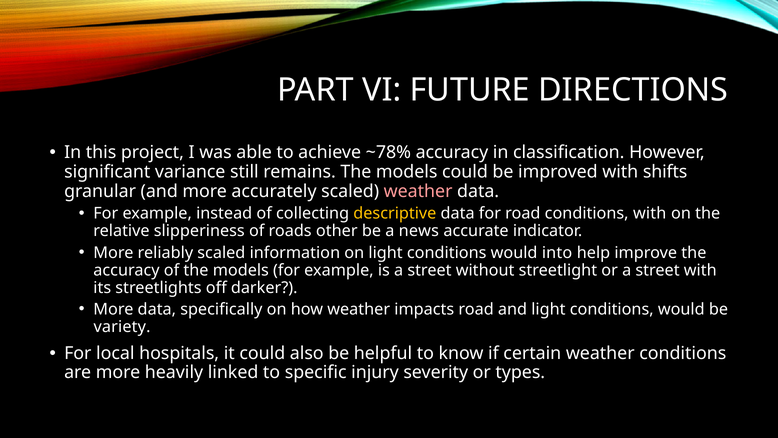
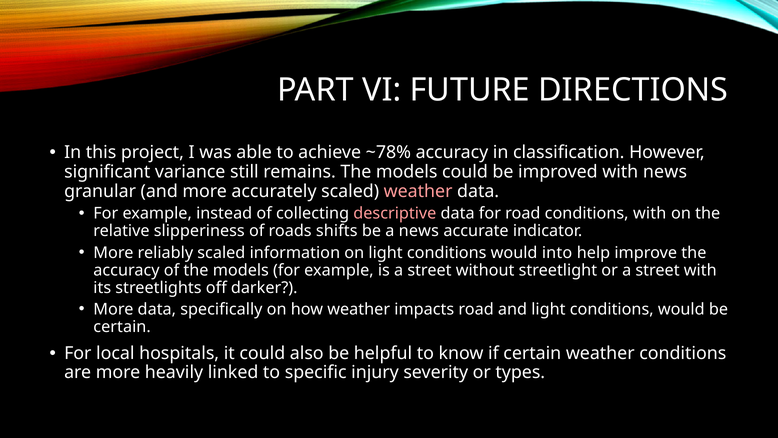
with shifts: shifts -> news (665, 172)
descriptive colour: yellow -> pink (395, 213)
other: other -> shifts (337, 231)
variety: variety -> certain (122, 327)
